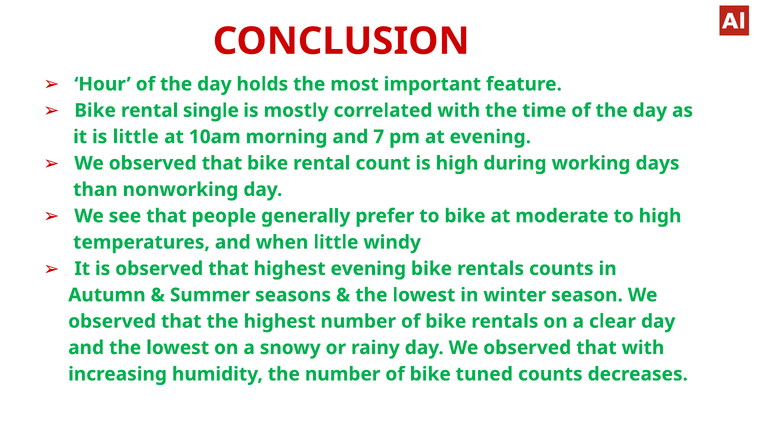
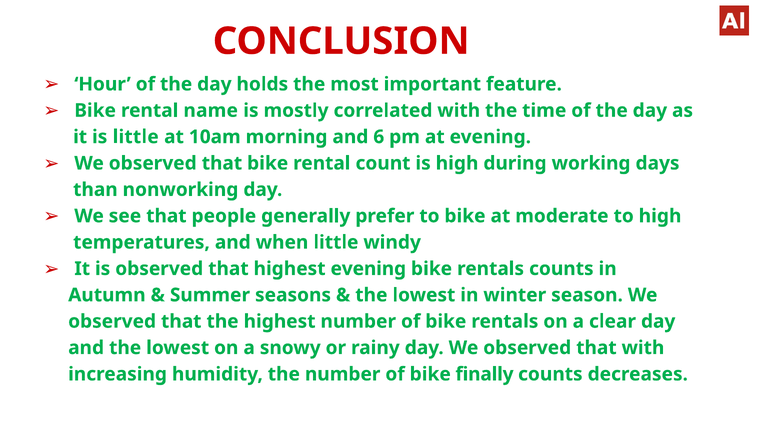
single: single -> name (211, 111)
7: 7 -> 6 (379, 137)
tuned: tuned -> finally (484, 374)
